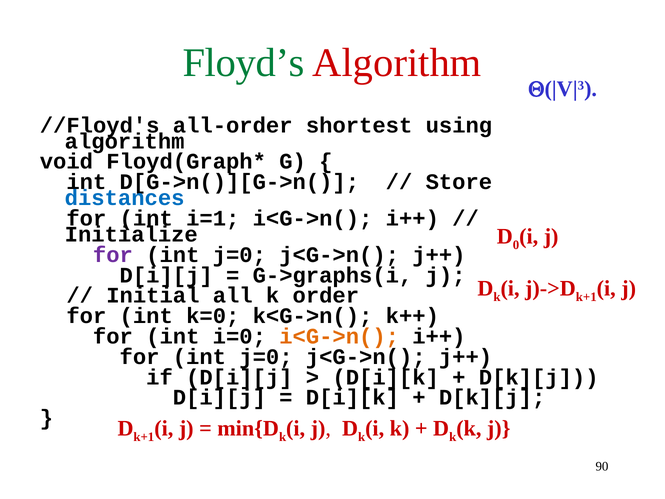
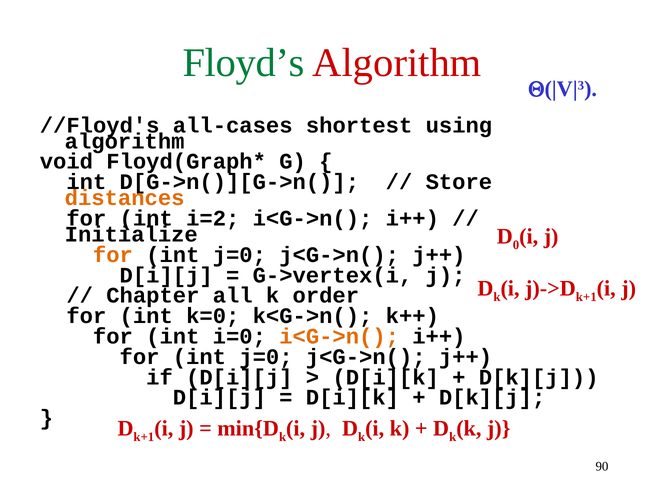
all-order: all-order -> all-cases (233, 125)
distances colour: blue -> orange (125, 198)
i=1: i=1 -> i=2 (213, 218)
for colour: purple -> orange (113, 255)
G->graphs(i: G->graphs(i -> G->vertex(i (332, 275)
Initial: Initial -> Chapter (153, 295)
